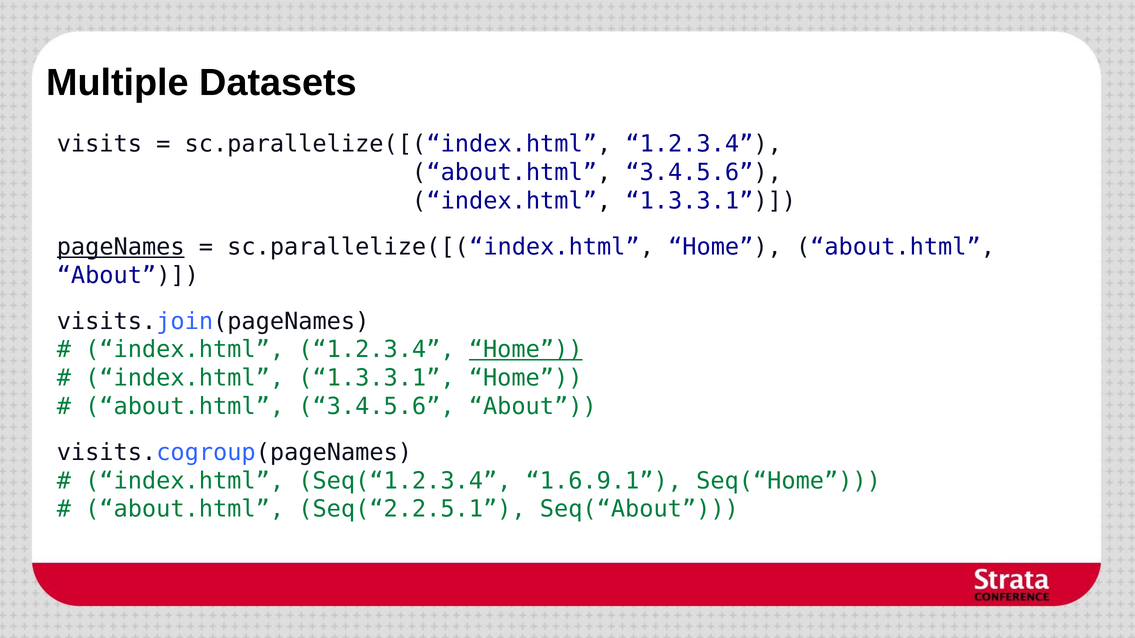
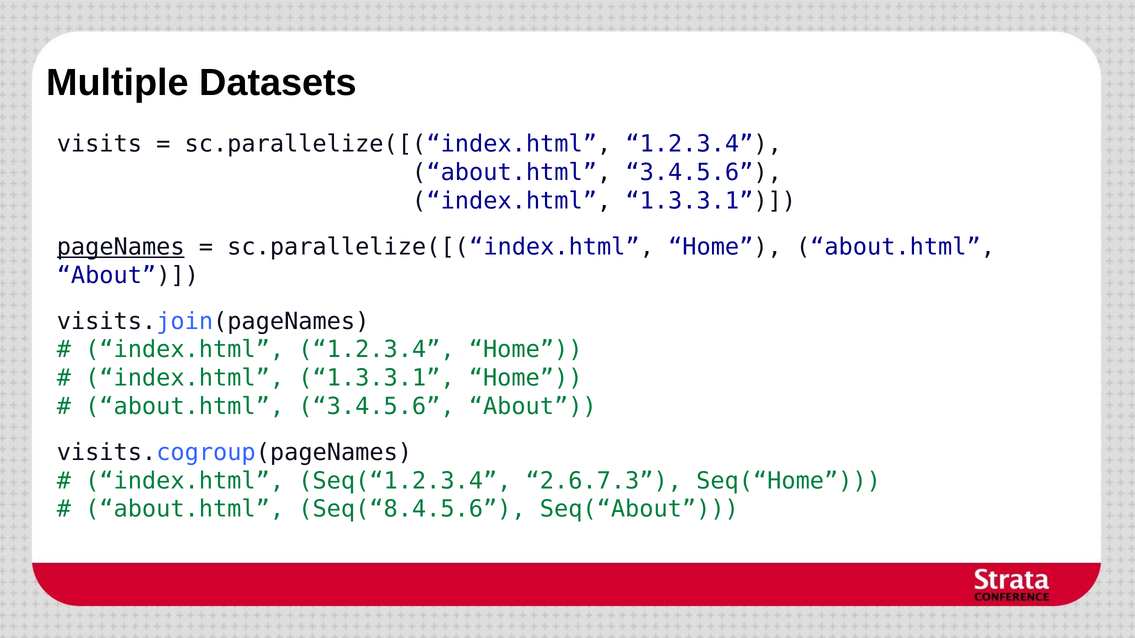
Home underline: present -> none (526, 350)
1.6.9.1: 1.6.9.1 -> 2.6.7.3 (604, 481)
Seq(“2.2.5.1: Seq(“2.2.5.1 -> Seq(“8.4.5.6 (412, 510)
